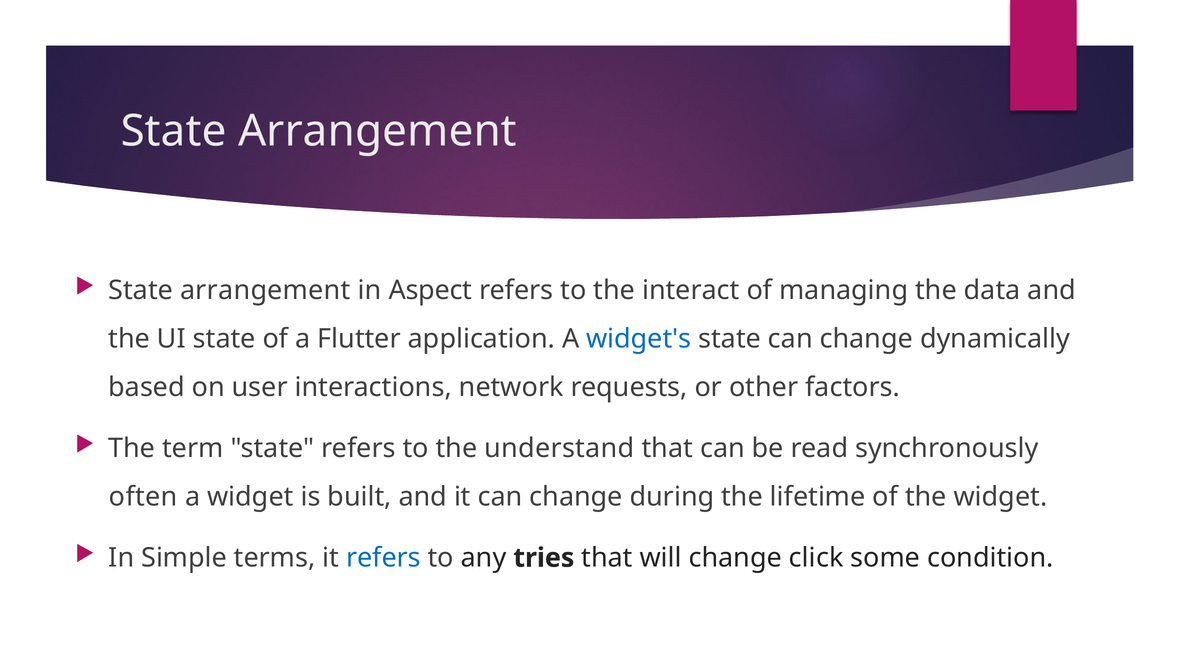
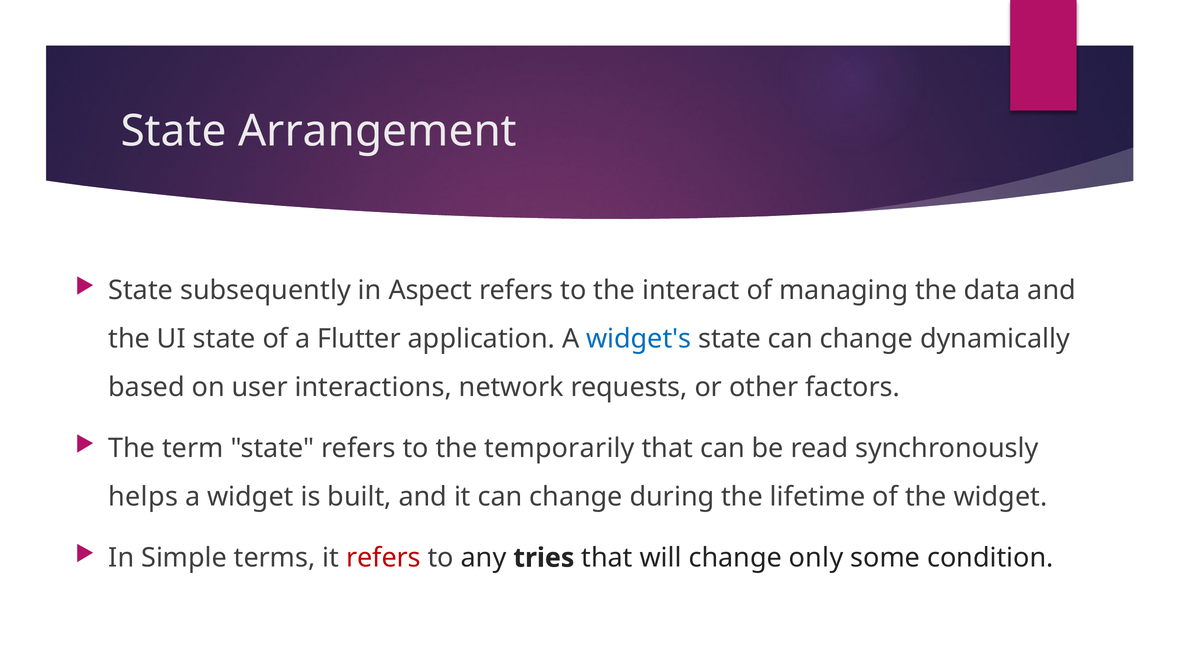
arrangement: arrangement -> subsequently (265, 291)
understand: understand -> temporarily (559, 449)
often: often -> helps (143, 498)
refers colour: blue -> red (383, 559)
click: click -> only (816, 559)
